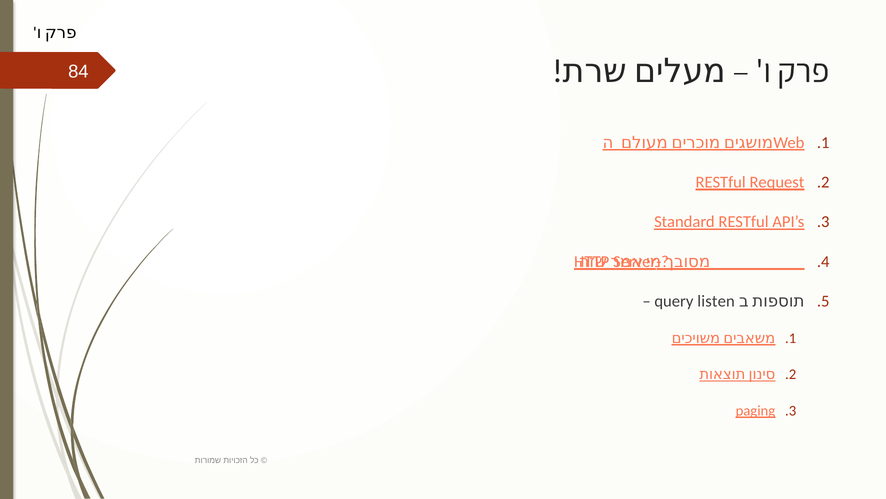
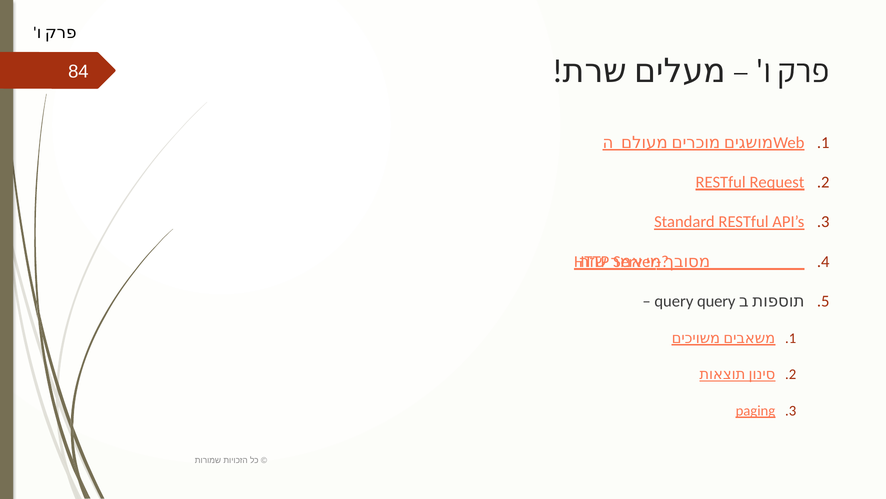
query listen: listen -> query (716, 301)
